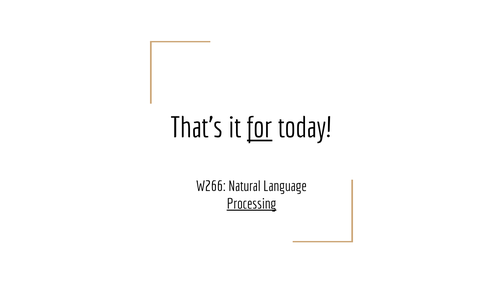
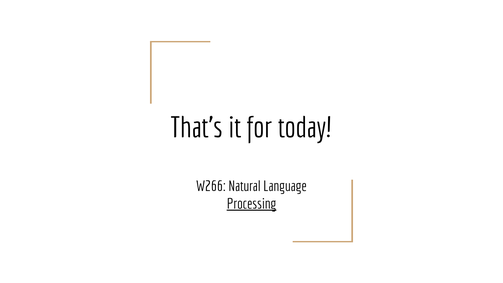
for underline: present -> none (260, 128)
